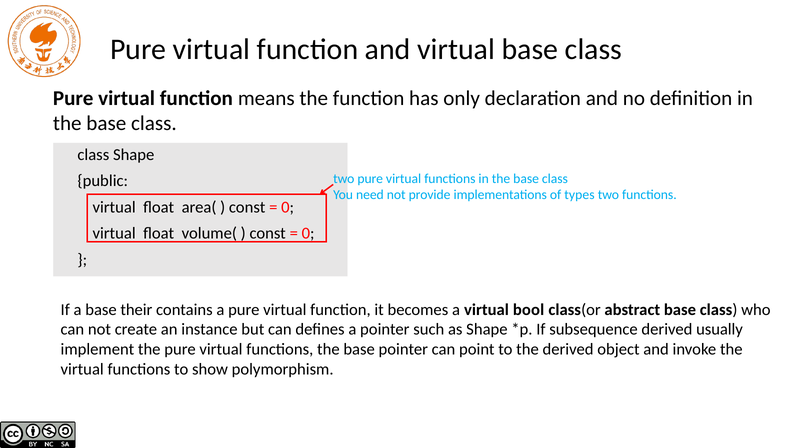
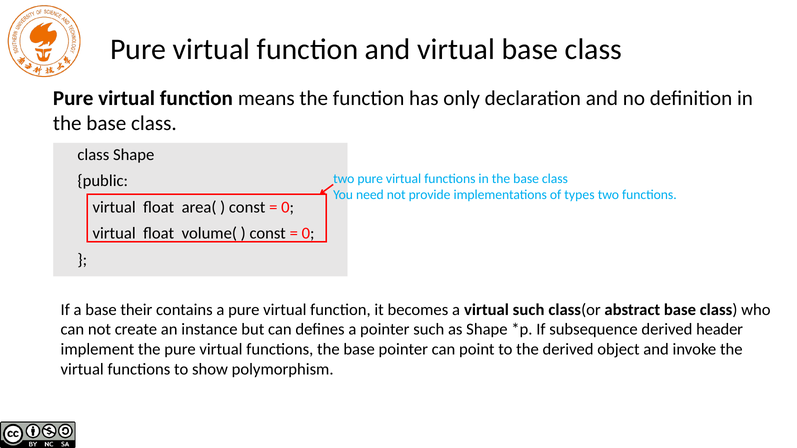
virtual bool: bool -> such (529, 310)
usually: usually -> header (720, 330)
